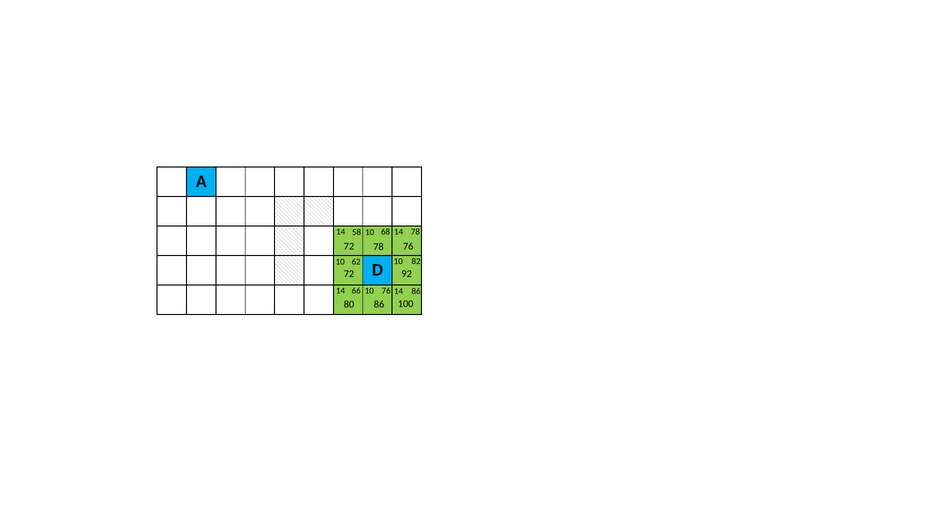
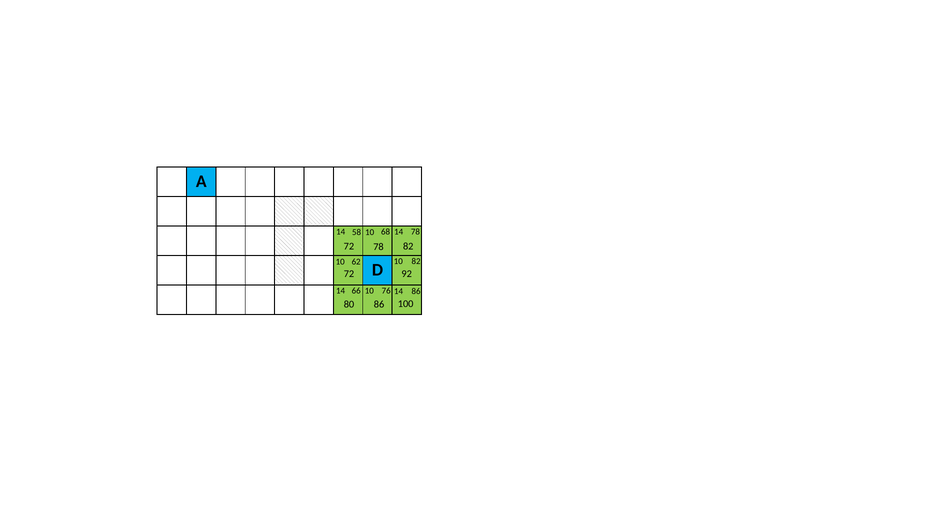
78 76: 76 -> 82 (408, 247)
